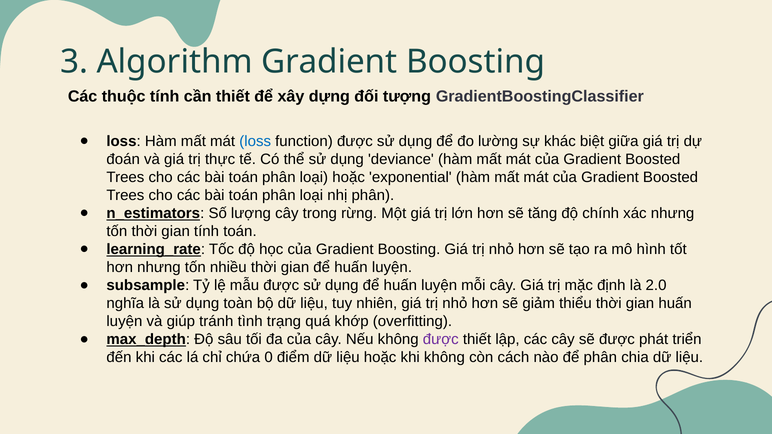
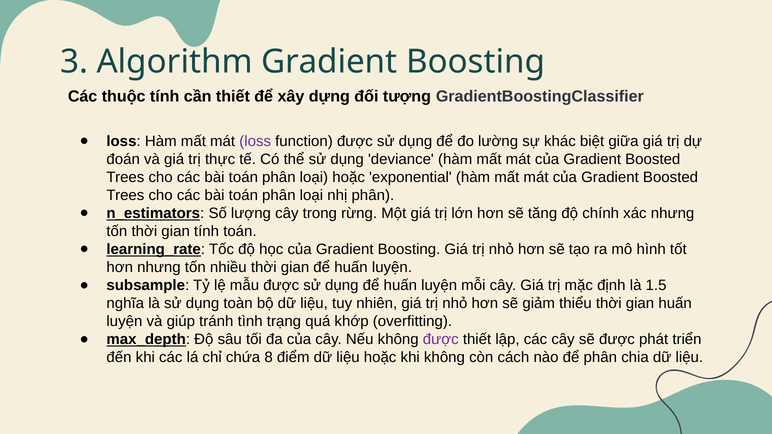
loss colour: blue -> purple (255, 141)
2.0: 2.0 -> 1.5 (656, 286)
0: 0 -> 8 (269, 358)
